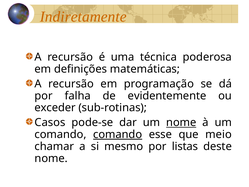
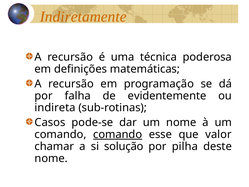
exceder: exceder -> indireta (55, 108)
nome underline: present -> none (181, 122)
meio: meio -> valor (218, 134)
mesmo: mesmo -> solução (124, 146)
listas: listas -> pilha (185, 146)
